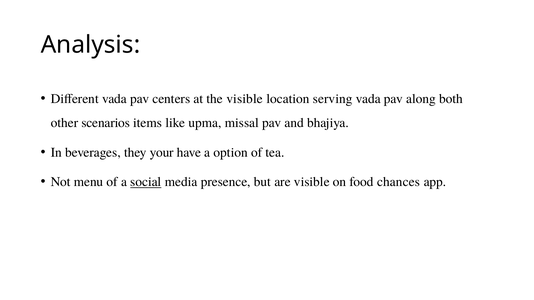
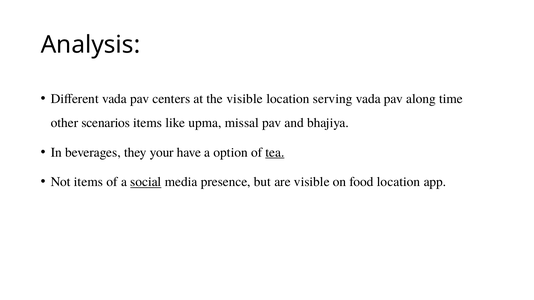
both: both -> time (451, 99)
tea underline: none -> present (275, 153)
Not menu: menu -> items (88, 182)
food chances: chances -> location (399, 182)
